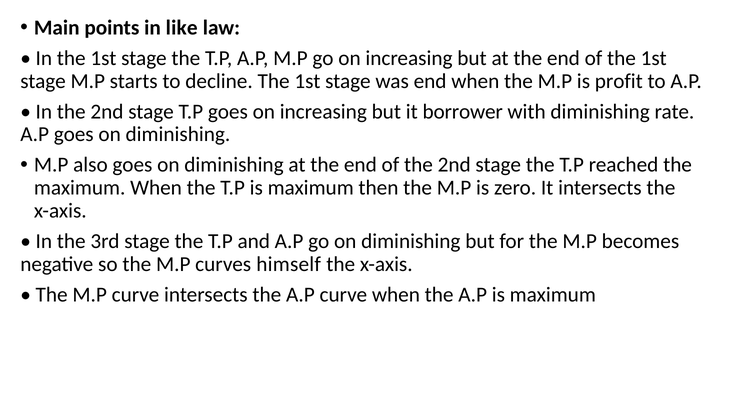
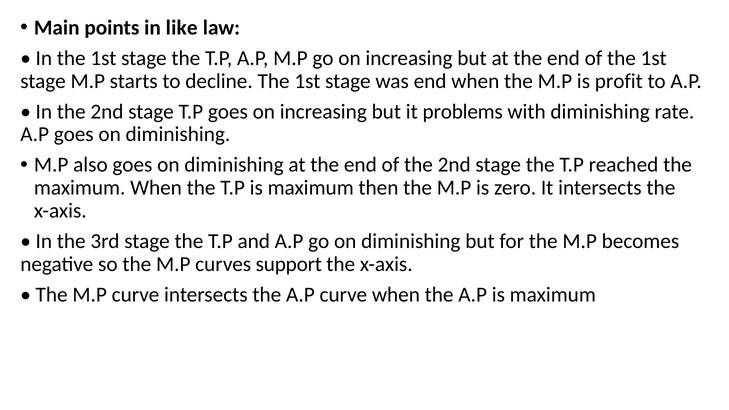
borrower: borrower -> problems (463, 112)
himself: himself -> support (289, 264)
